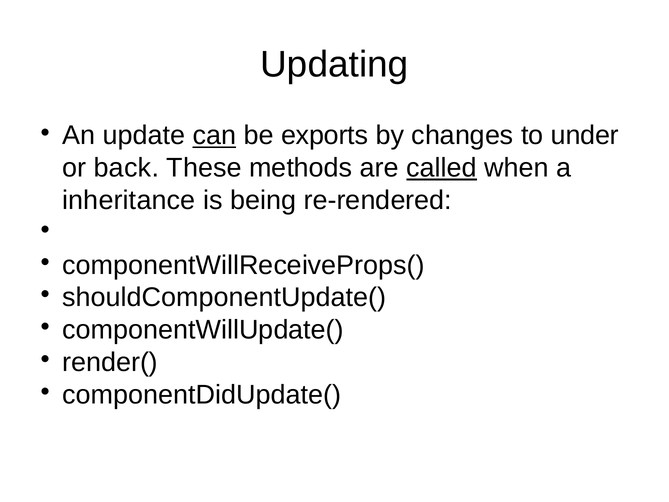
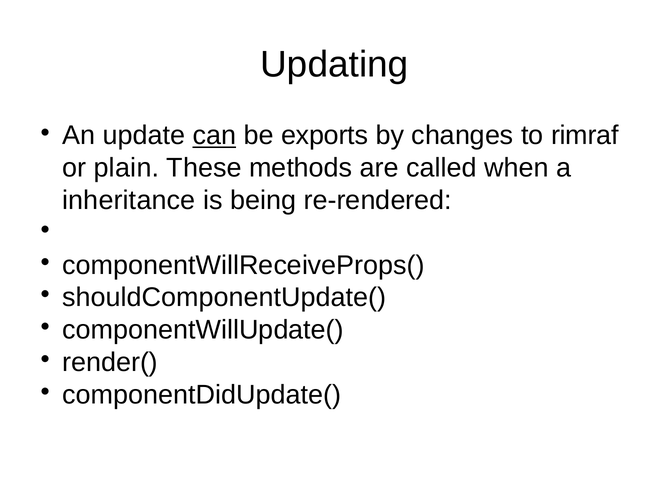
under: under -> rimraf (585, 135)
back: back -> plain (126, 168)
called underline: present -> none (442, 168)
